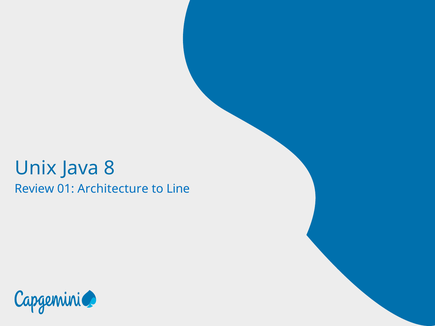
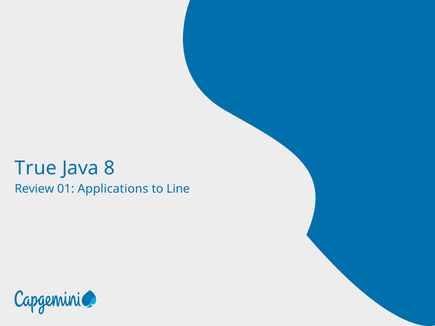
Unix: Unix -> True (36, 168)
Architecture: Architecture -> Applications (113, 189)
